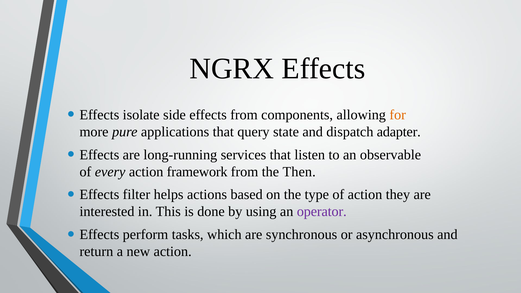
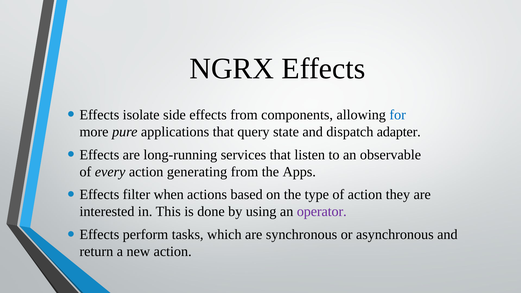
for colour: orange -> blue (398, 115)
framework: framework -> generating (197, 172)
Then: Then -> Apps (299, 172)
helps: helps -> when (169, 195)
